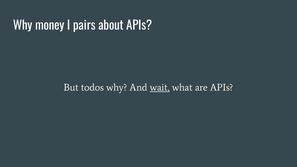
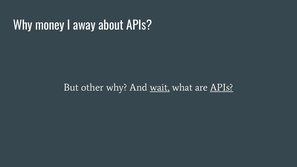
pairs: pairs -> away (84, 26)
todos: todos -> other (92, 88)
APIs underline: none -> present (222, 88)
